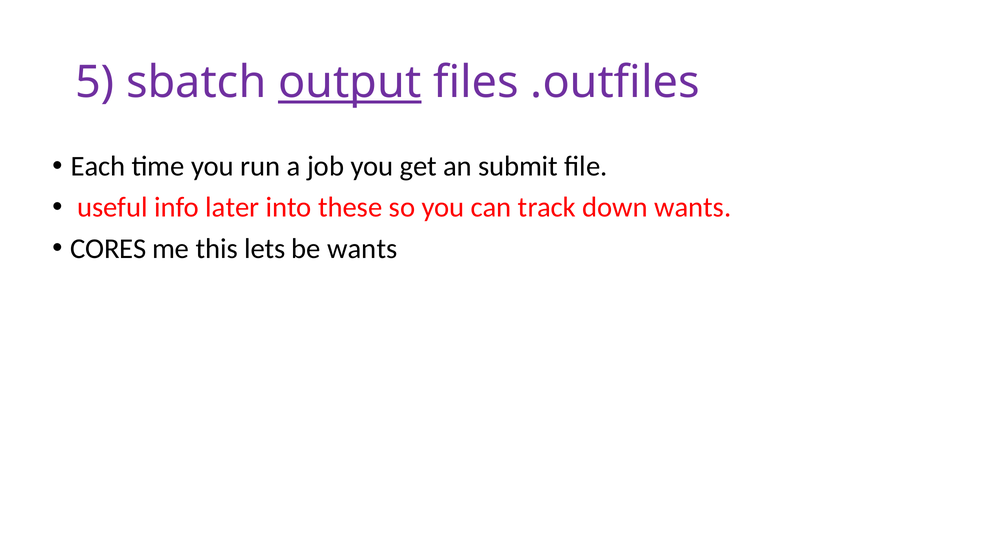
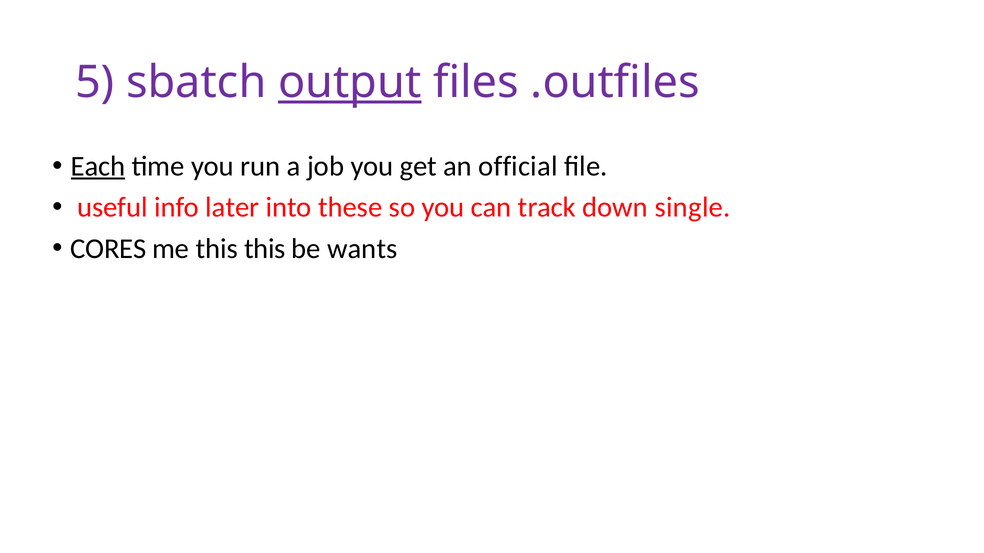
Each underline: none -> present (98, 166)
submit: submit -> official (518, 166)
down wants: wants -> single (693, 208)
this lets: lets -> this (265, 249)
